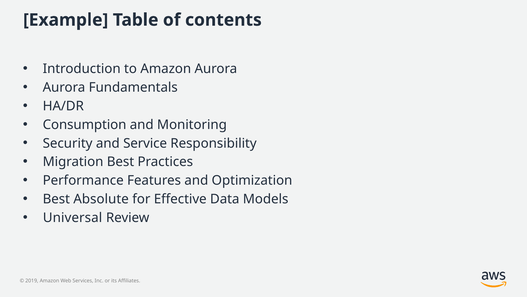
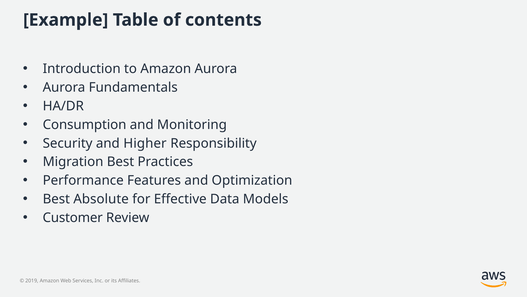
Service: Service -> Higher (145, 143)
Universal: Universal -> Customer (73, 217)
